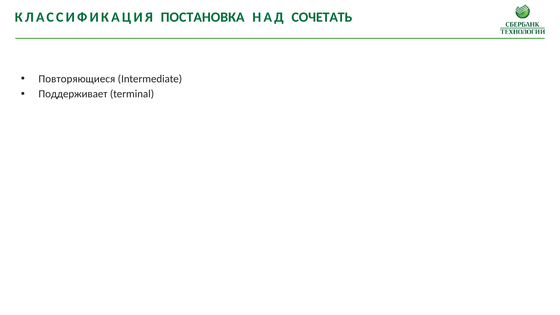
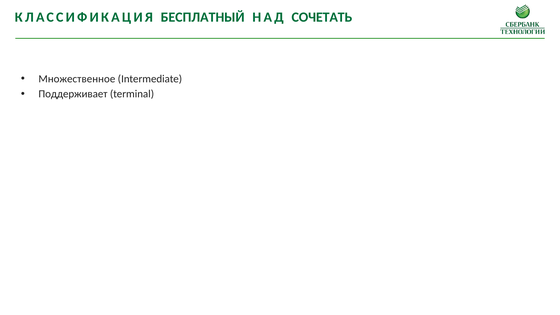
ПОСТАНОВКА: ПОСТАНОВКА -> БЕСПЛАТНЫЙ (203, 17)
Повторяющиеся: Повторяющиеся -> Множественное (77, 79)
